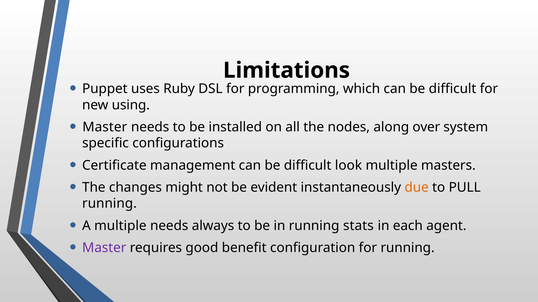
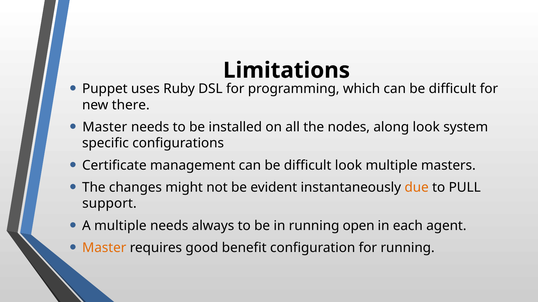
using: using -> there (131, 105)
along over: over -> look (426, 127)
running: running -> support (109, 204)
stats: stats -> open (359, 226)
Master colour: purple -> orange (104, 248)
